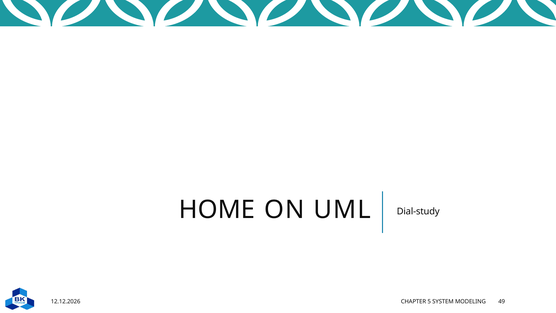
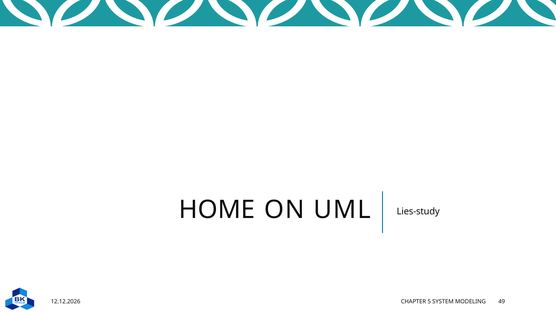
Dial-study: Dial-study -> Lies-study (418, 211)
